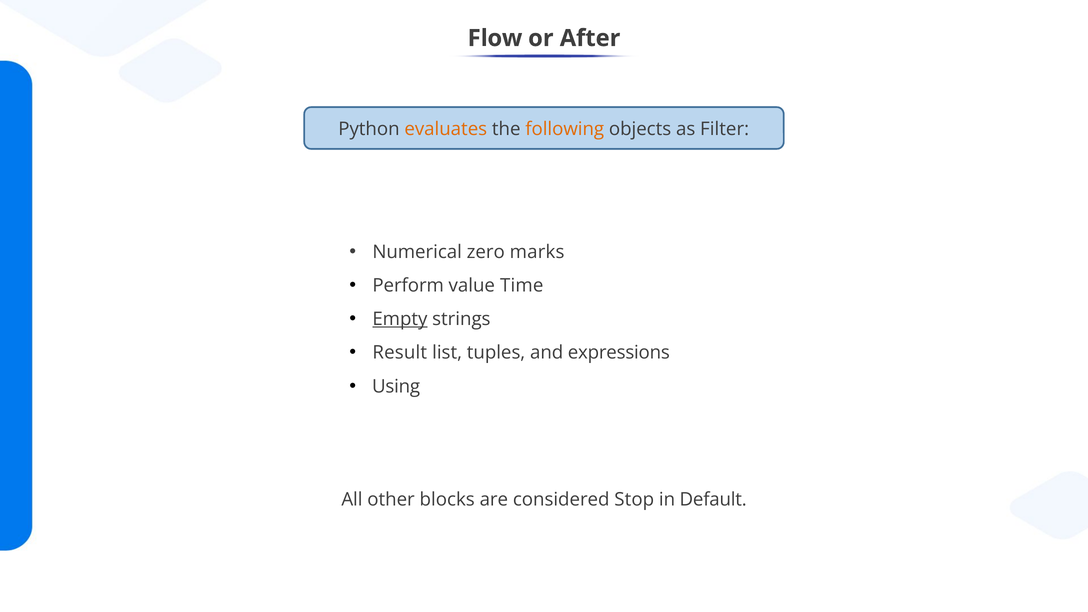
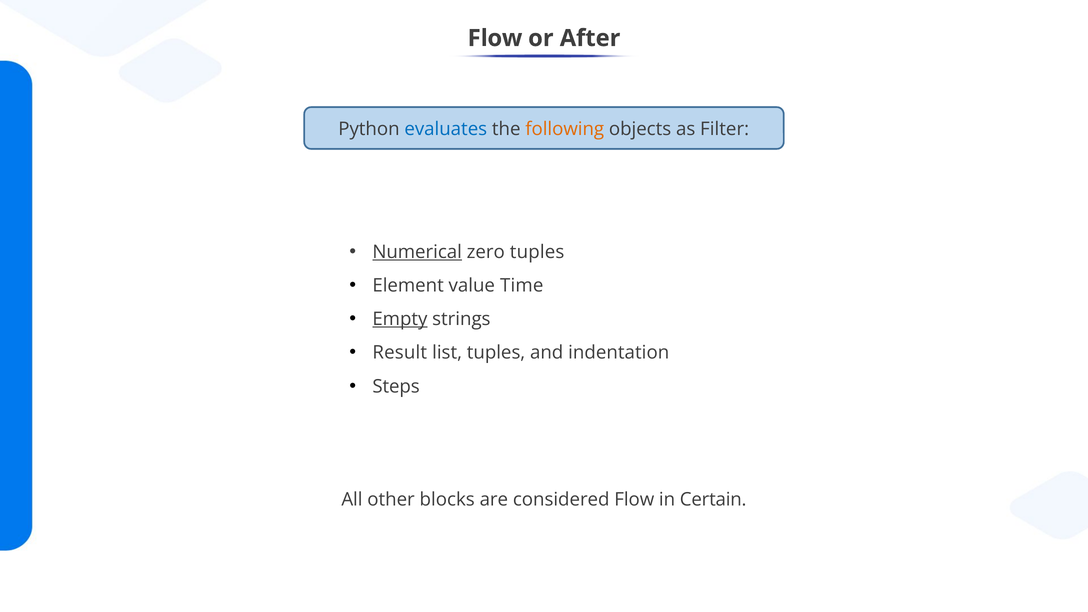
evaluates colour: orange -> blue (446, 129)
Numerical underline: none -> present (417, 252)
zero marks: marks -> tuples (537, 252)
Perform: Perform -> Element (408, 285)
expressions: expressions -> indentation (619, 353)
Using: Using -> Steps (396, 386)
considered Stop: Stop -> Flow (634, 500)
Default: Default -> Certain (713, 500)
